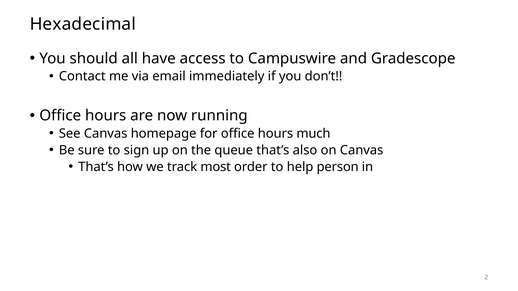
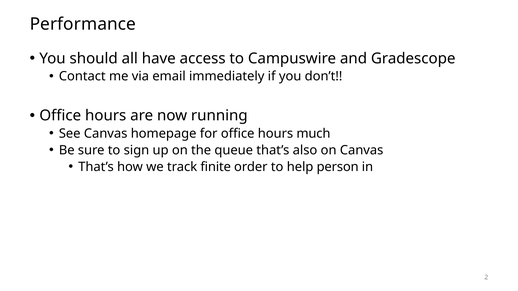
Hexadecimal: Hexadecimal -> Performance (83, 24)
most: most -> finite (216, 167)
